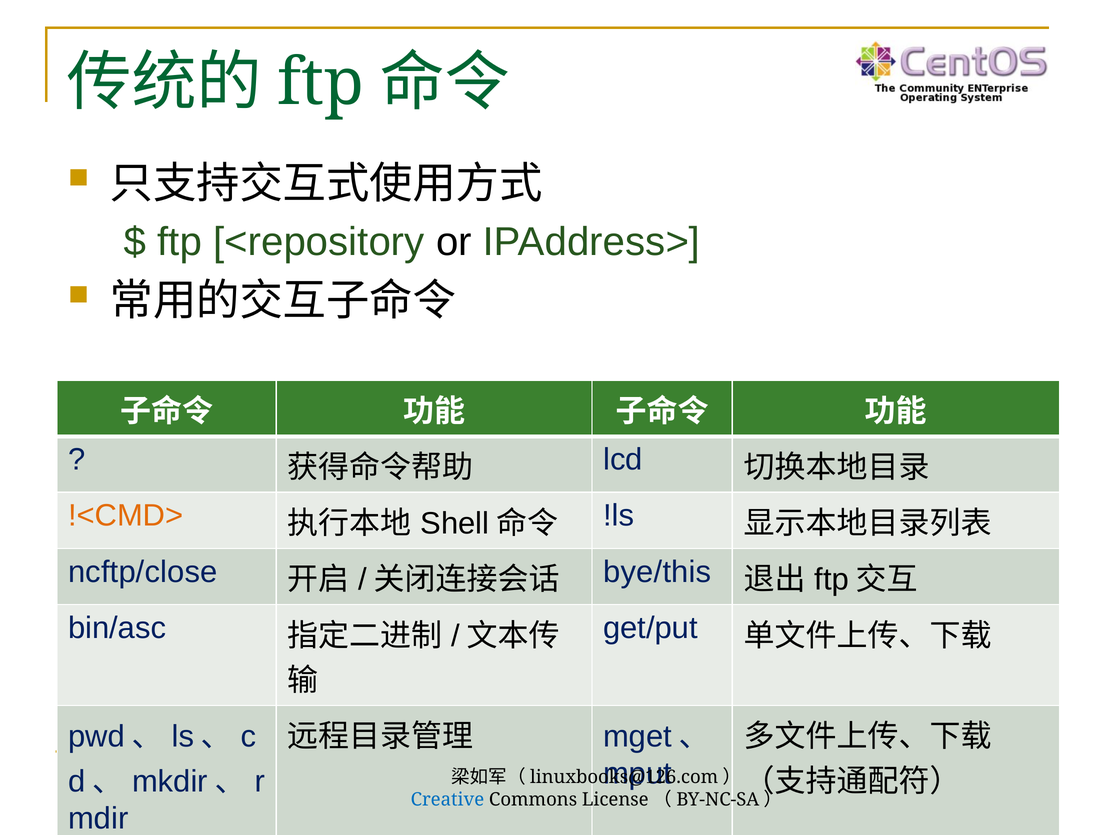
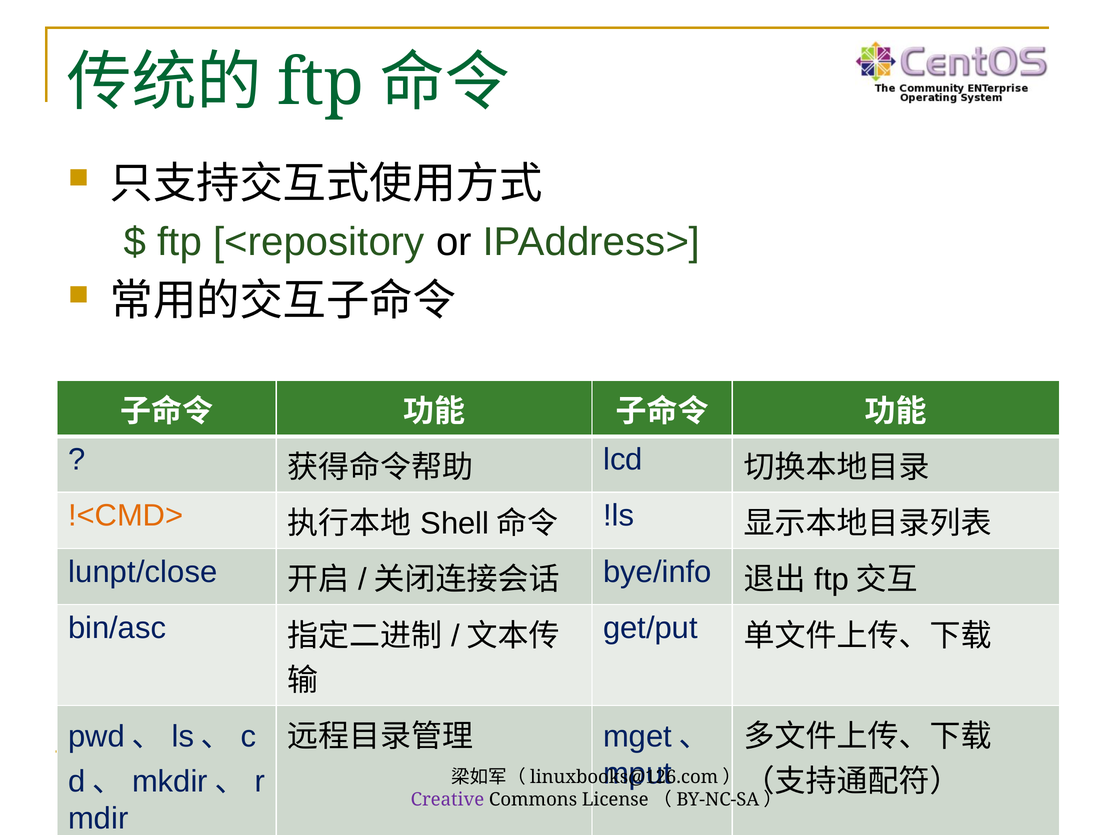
ncftp/close: ncftp/close -> lunpt/close (143, 572)
bye/this: bye/this -> bye/info (657, 572)
Creative colour: blue -> purple (447, 800)
